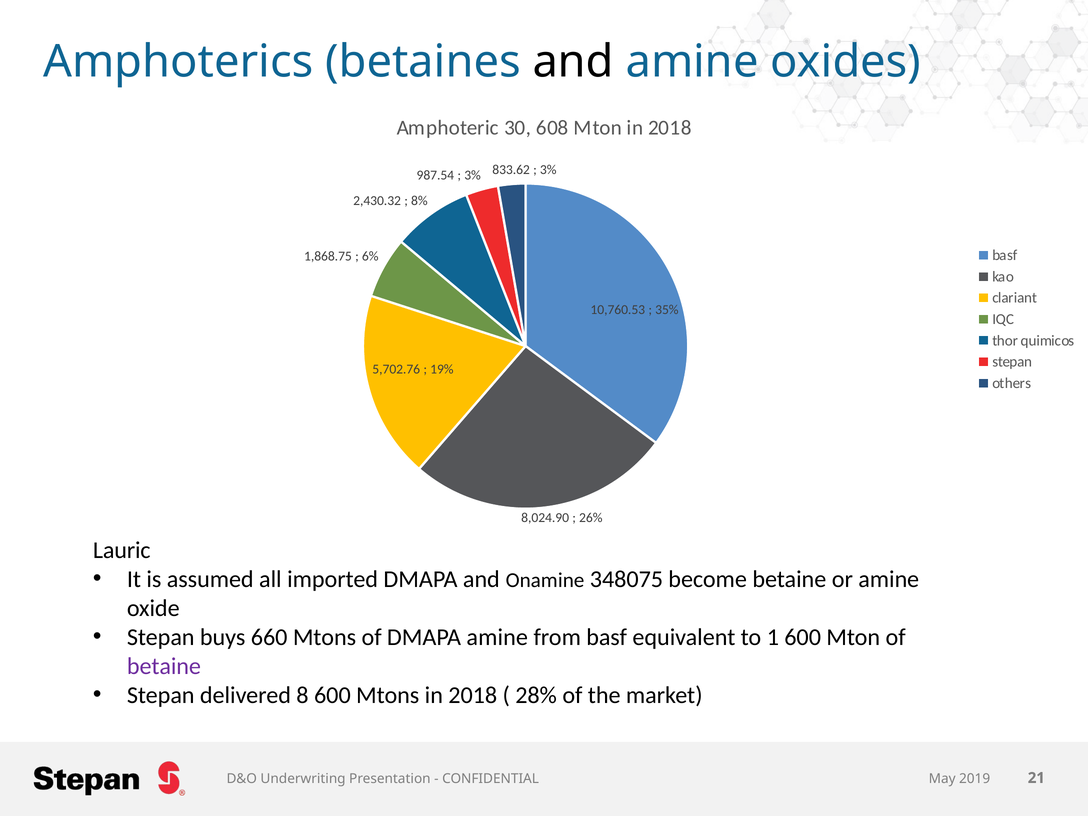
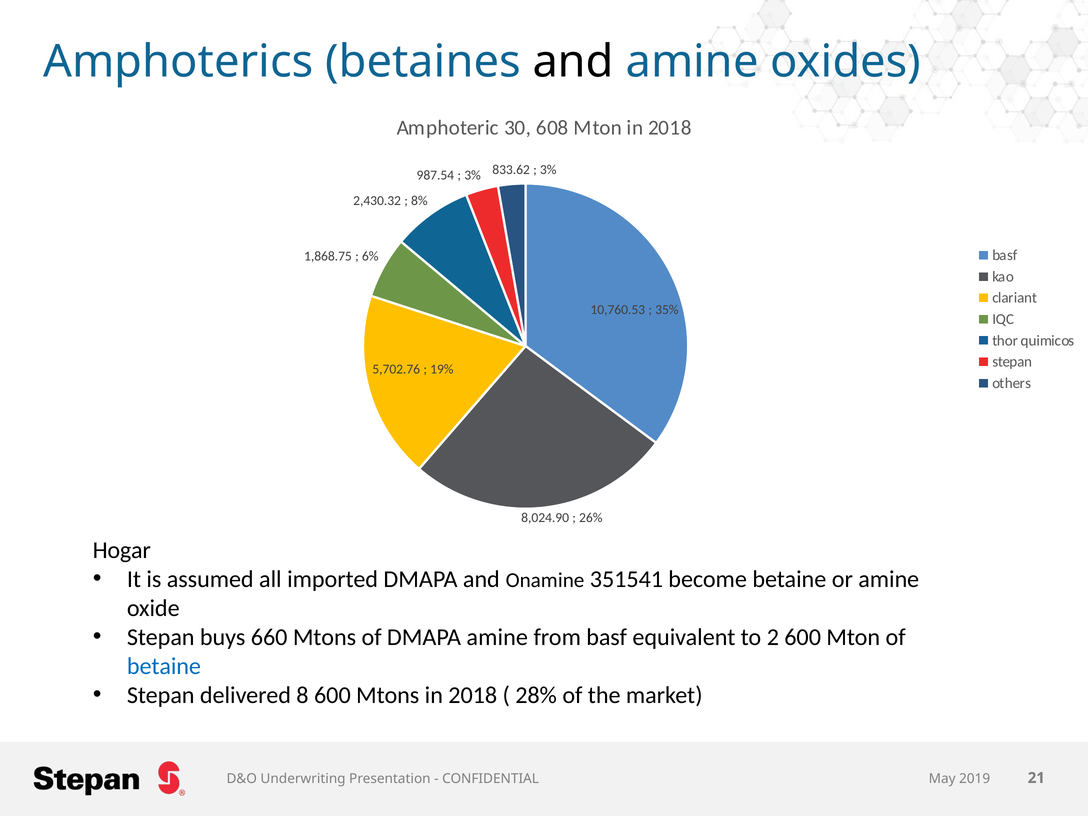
Lauric: Lauric -> Hogar (122, 550)
348075: 348075 -> 351541 (626, 579)
1: 1 -> 2 (773, 637)
betaine colour: purple -> blue (164, 666)
